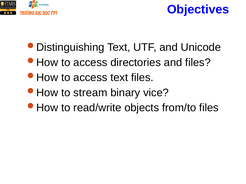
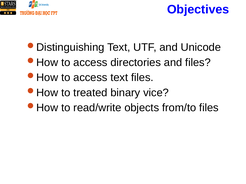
stream: stream -> treated (90, 93)
